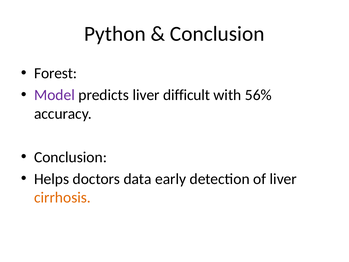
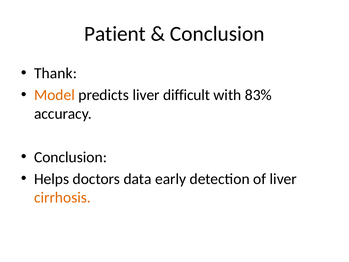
Python: Python -> Patient (115, 34)
Forest: Forest -> Thank (55, 73)
Model colour: purple -> orange (54, 95)
56%: 56% -> 83% (258, 95)
